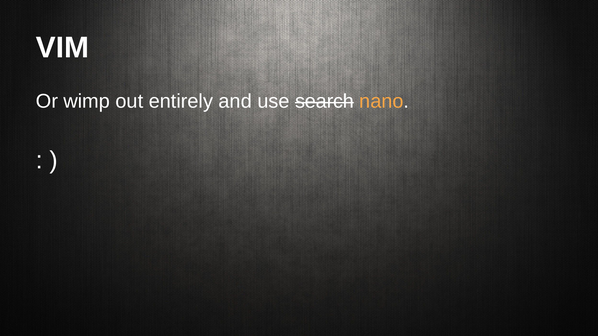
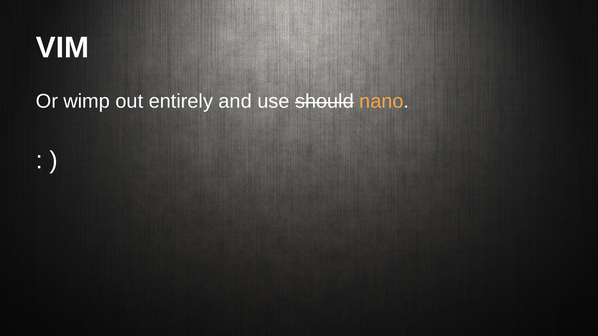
search: search -> should (324, 101)
